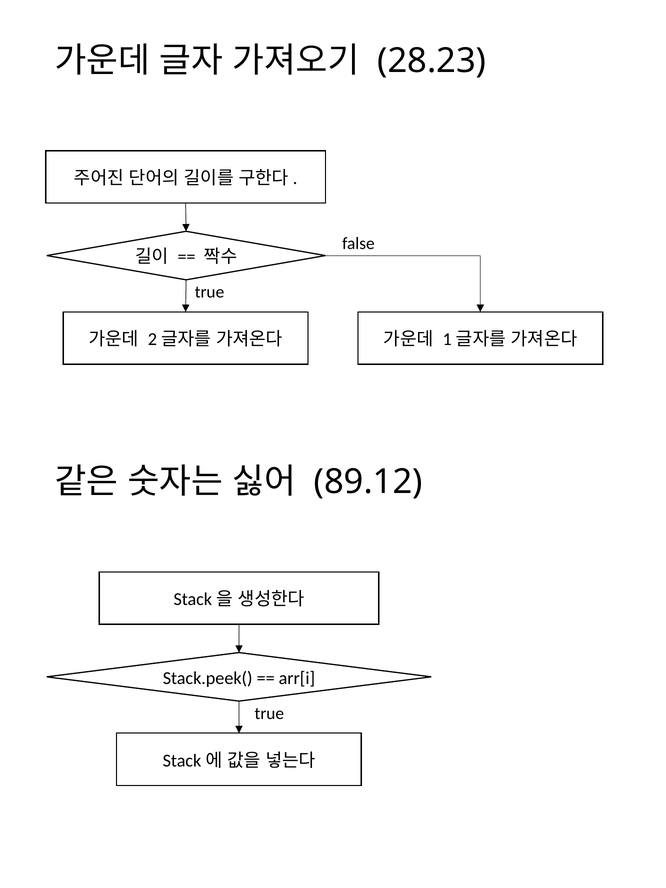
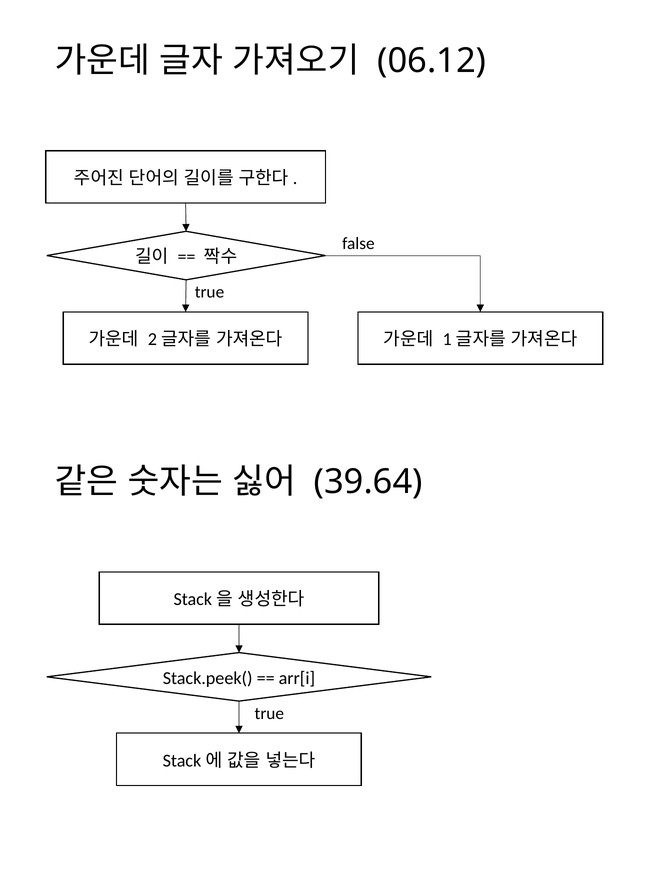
28.23: 28.23 -> 06.12 (432, 61)
89.12: 89.12 -> 39.64 (368, 482)
